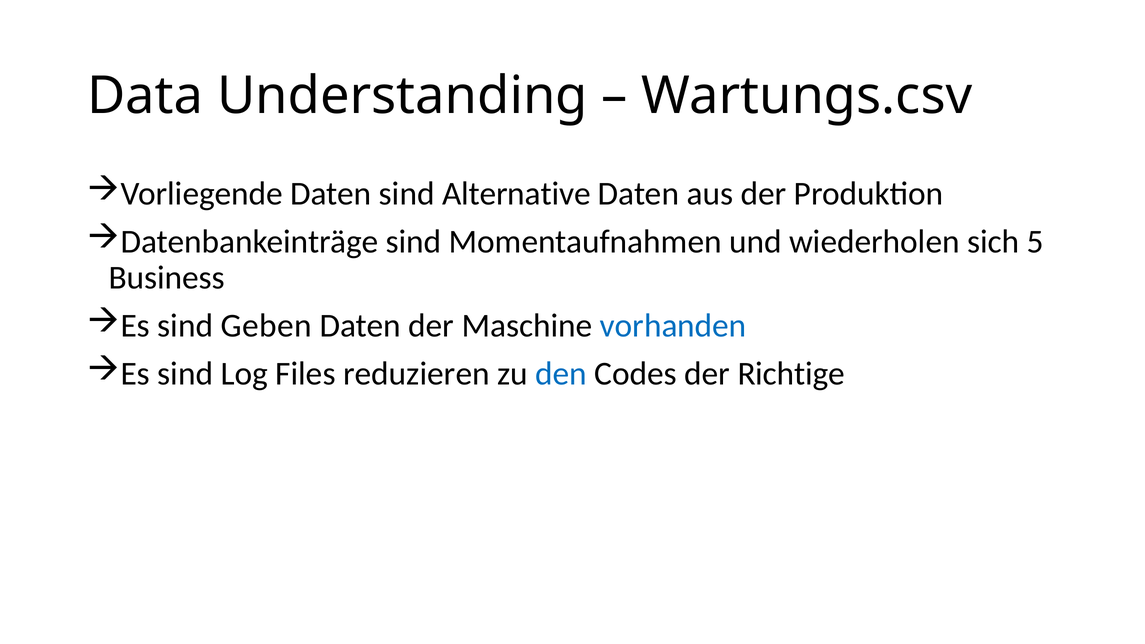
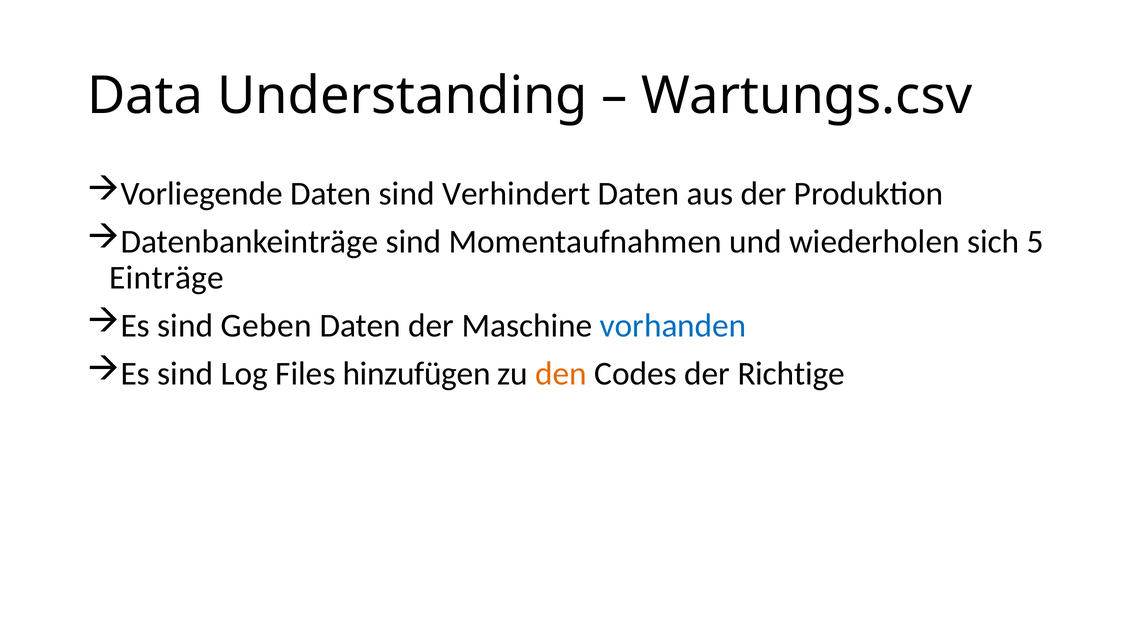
Alternative: Alternative -> Verhindert (516, 194)
Business: Business -> Einträge (167, 278)
reduzieren: reduzieren -> hinzufügen (417, 374)
den colour: blue -> orange (561, 374)
